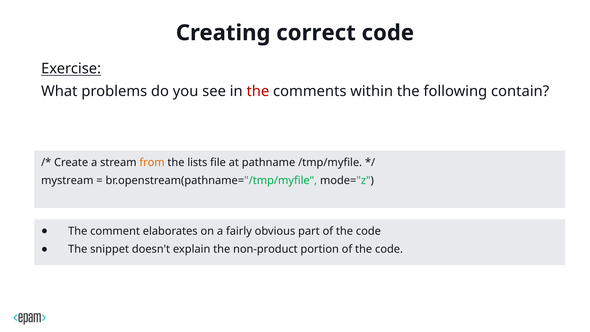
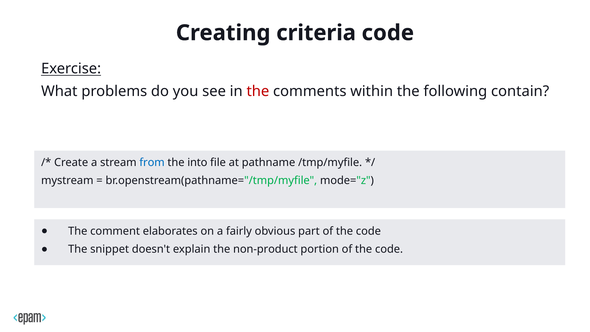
correct: correct -> criteria (316, 33)
from colour: orange -> blue (152, 162)
lists: lists -> into (197, 162)
